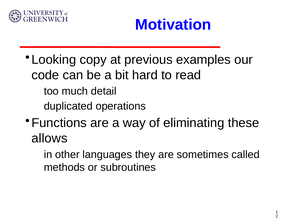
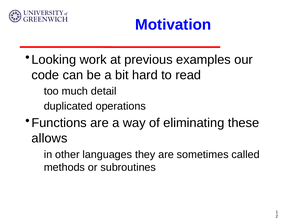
copy: copy -> work (93, 60)
